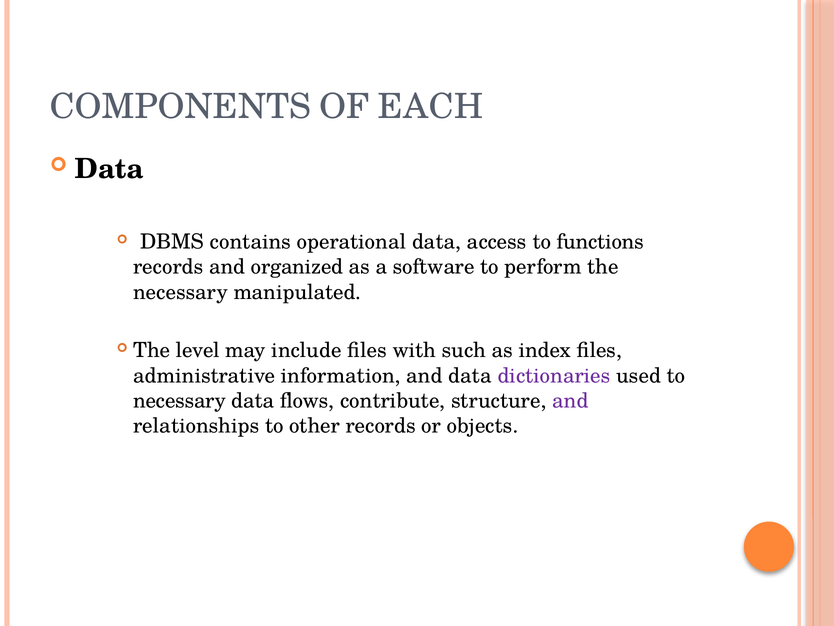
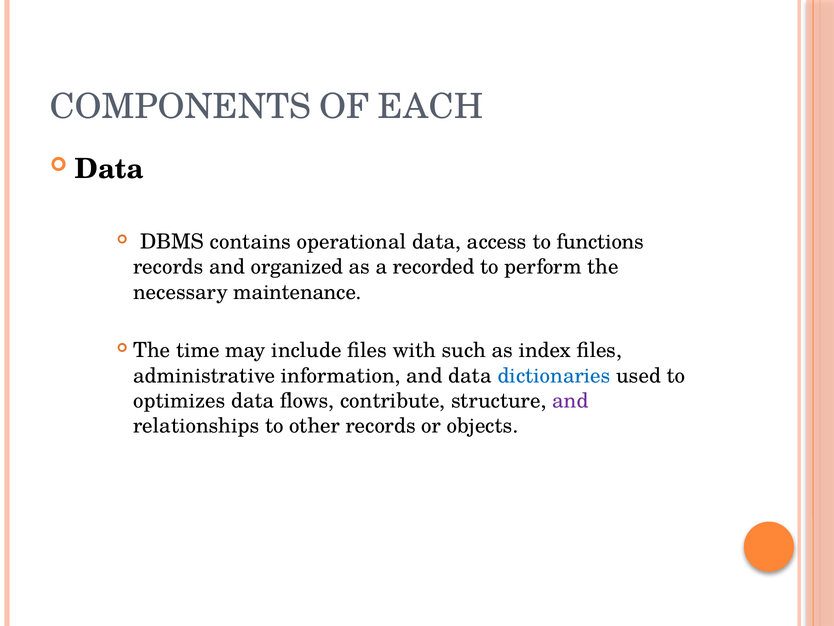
software: software -> recorded (434, 267)
manipulated: manipulated -> maintenance (297, 292)
level: level -> time (198, 350)
dictionaries colour: purple -> blue (554, 375)
necessary: necessary -> optimizes (179, 400)
